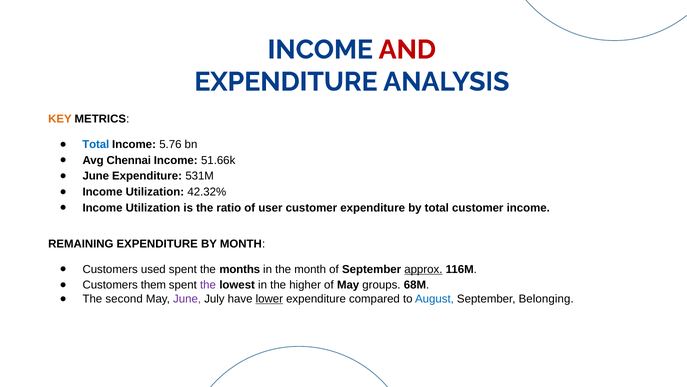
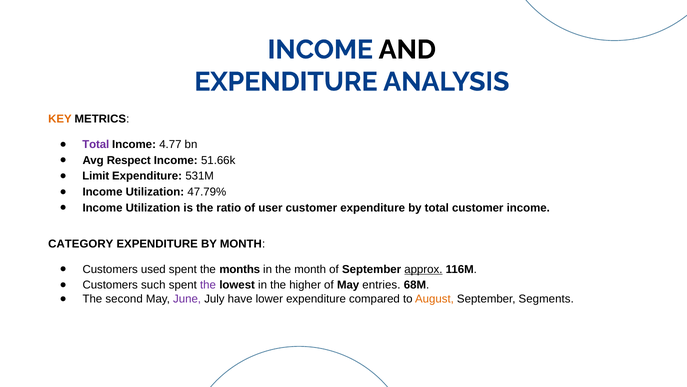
AND colour: red -> black (407, 50)
Total colour: blue -> purple (96, 144)
5.76: 5.76 -> 4.77 (170, 144)
Chennai: Chennai -> Respect (129, 160)
June: June -> Limit (96, 176)
42.32%: 42.32% -> 47.79% (207, 192)
REMAINING: REMAINING -> CATEGORY (81, 244)
them: them -> such (153, 285)
groups: groups -> entries (381, 285)
lower underline: present -> none (269, 298)
August colour: blue -> orange (434, 298)
Belonging: Belonging -> Segments (546, 298)
